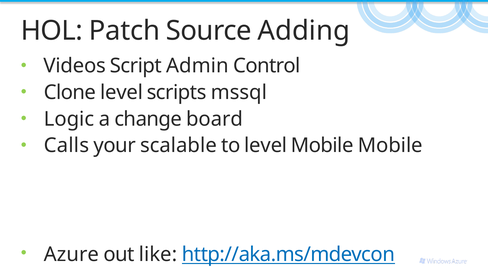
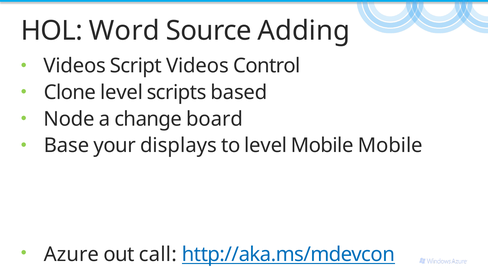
Patch: Patch -> Word (124, 31)
Script Admin: Admin -> Videos (197, 66)
mssql: mssql -> based (239, 92)
Logic: Logic -> Node (69, 119)
Calls: Calls -> Base (67, 145)
scalable: scalable -> displays (178, 145)
like: like -> call (158, 254)
